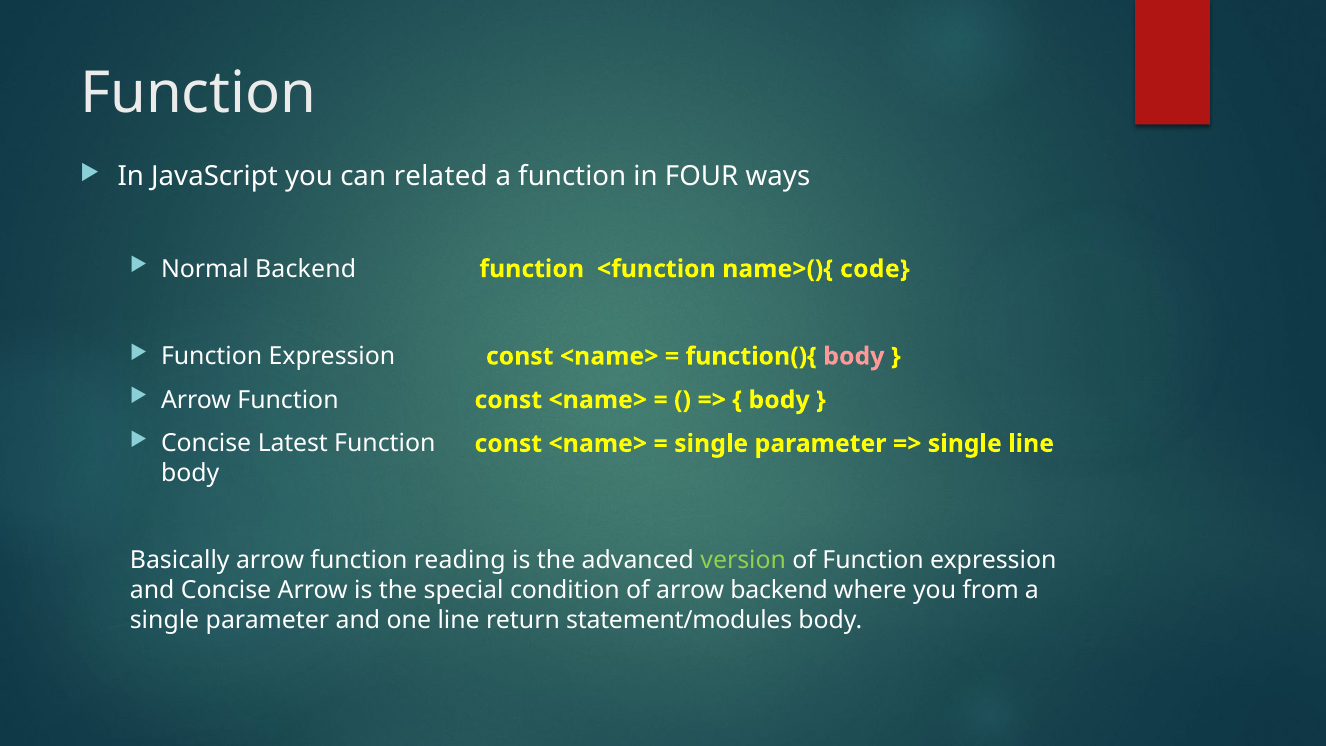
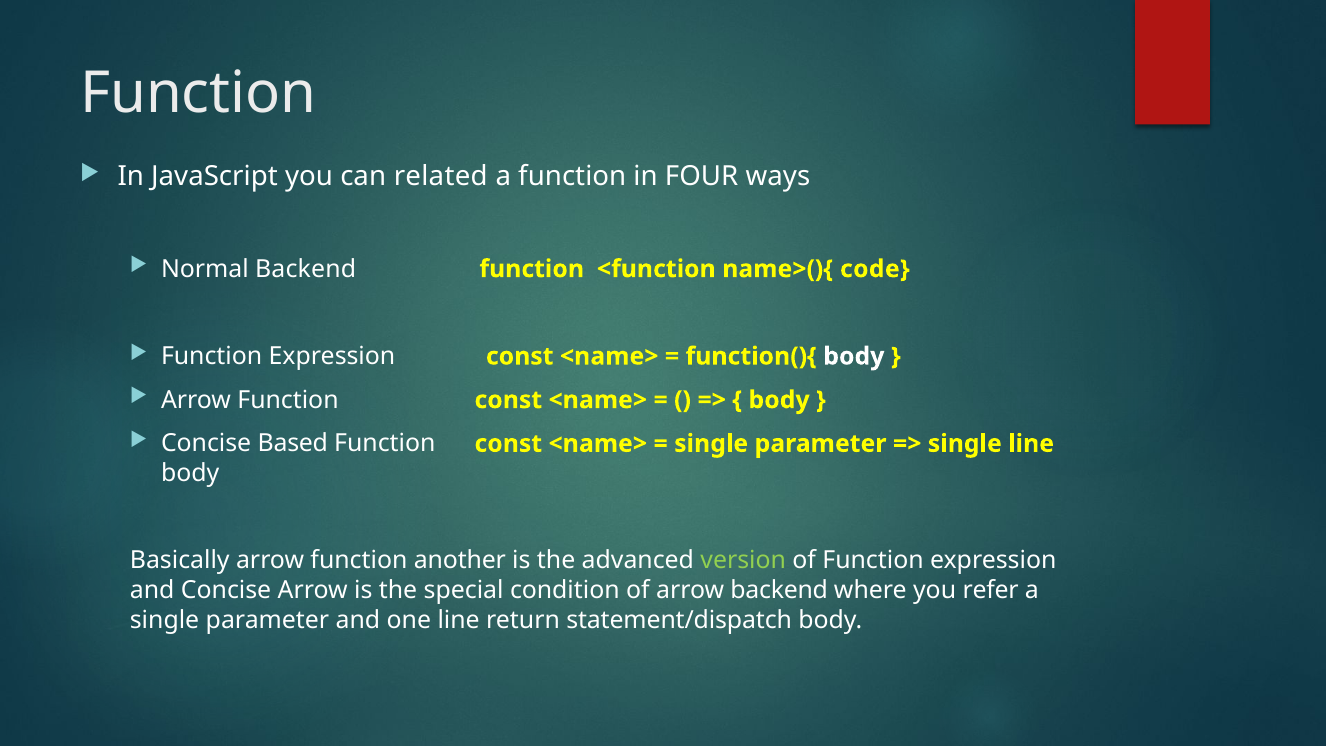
body colour: pink -> white (854, 356)
Latest: Latest -> Based (293, 444)
reading: reading -> another (460, 561)
from: from -> refer (991, 591)
statement/modules: statement/modules -> statement/dispatch (679, 620)
